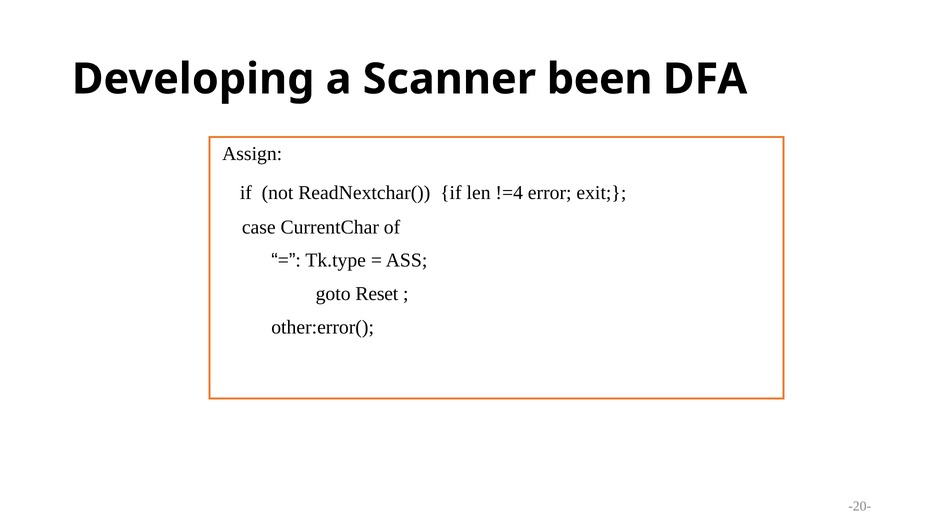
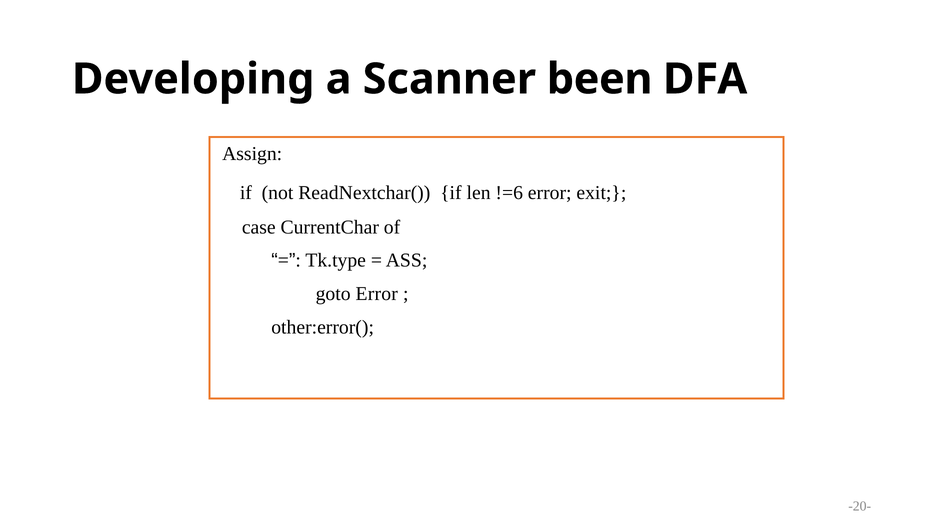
!=4: !=4 -> !=6 (509, 193)
goto Reset: Reset -> Error (377, 294)
